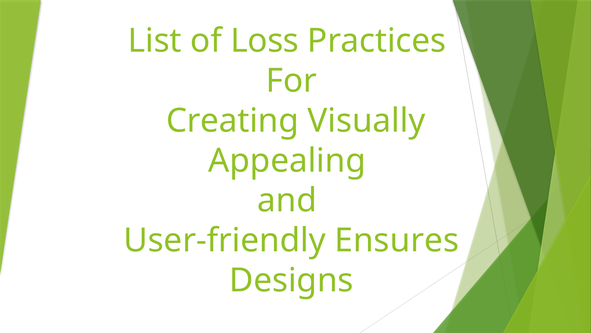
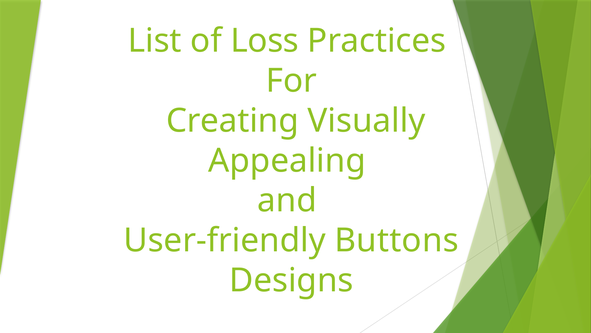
Ensures: Ensures -> Buttons (397, 240)
